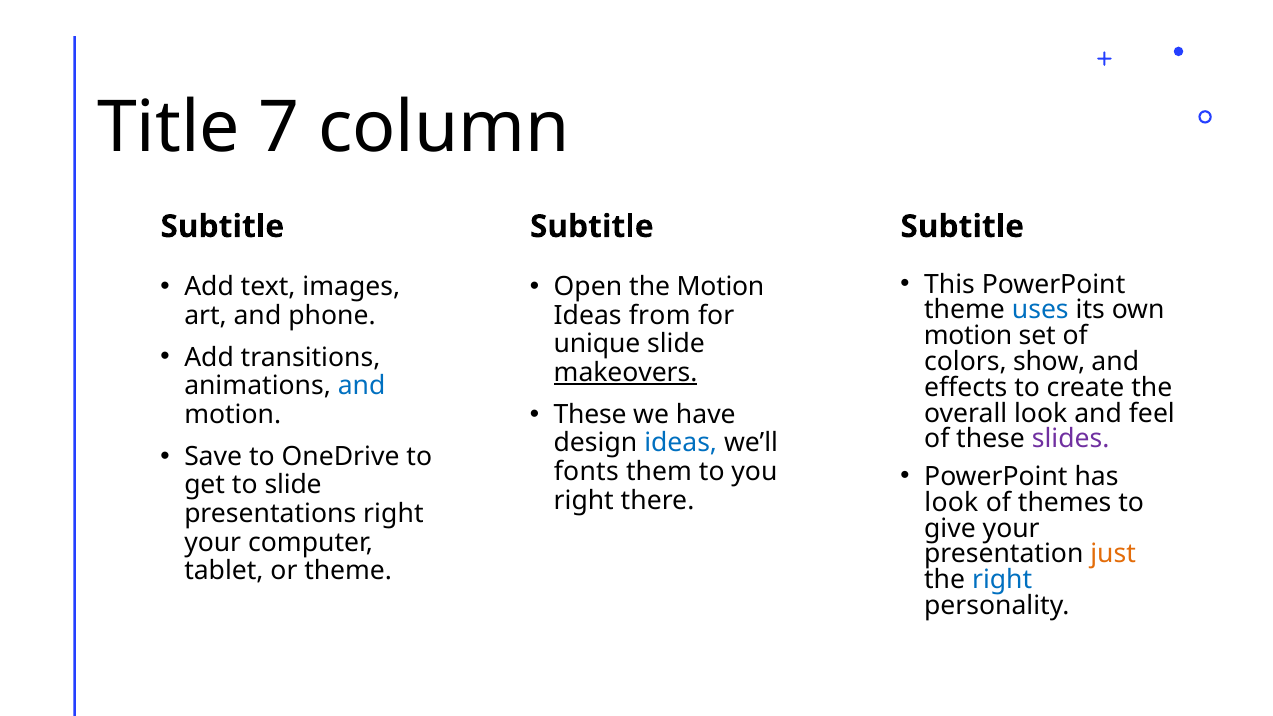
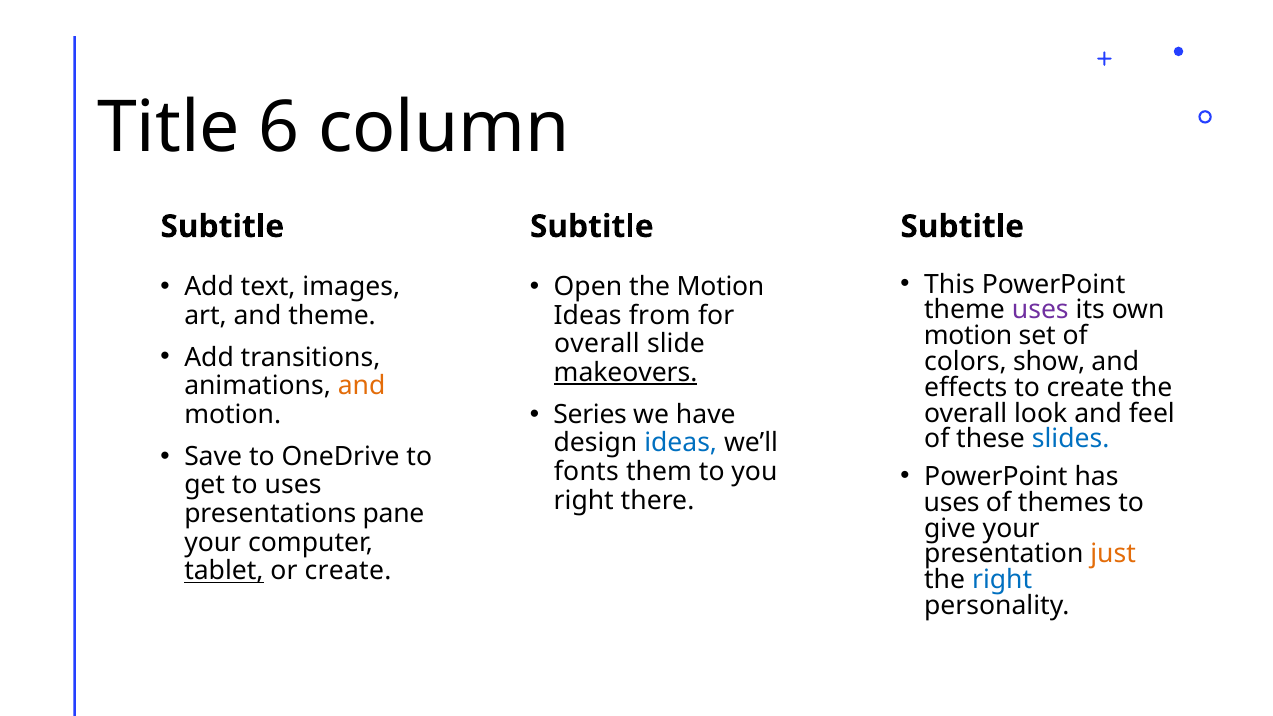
7: 7 -> 6 (279, 127)
uses colour: blue -> purple (1040, 310)
and phone: phone -> theme (332, 315)
unique: unique -> overall (597, 344)
and colour: blue -> orange (362, 386)
These: These -> Series (590, 415)
slides colour: purple -> blue (1071, 439)
to slide: slide -> uses (293, 485)
look: look -> uses (952, 503)
presentations right: right -> pane (394, 514)
tablet underline: none -> present (224, 571)
or theme: theme -> create (348, 571)
